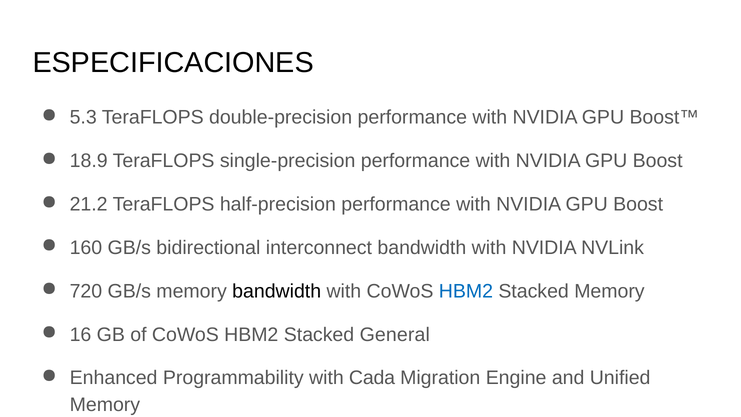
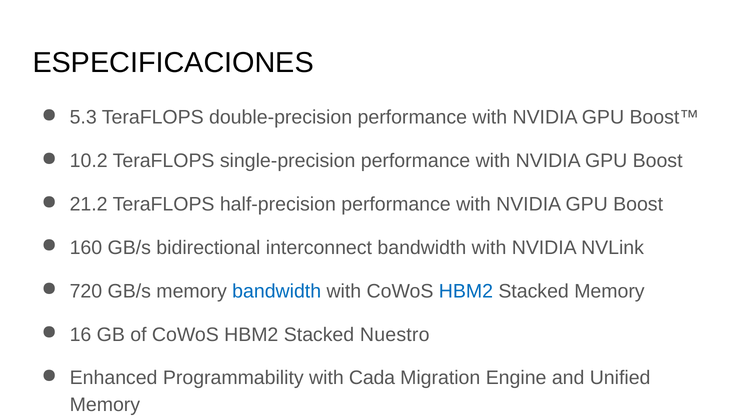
18.9: 18.9 -> 10.2 (89, 161)
bandwidth colour: black -> blue (277, 291)
General: General -> Nuestro (395, 334)
